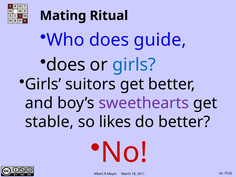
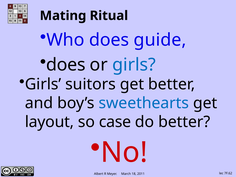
sweethearts colour: purple -> blue (144, 103)
stable: stable -> layout (49, 122)
likes: likes -> case (115, 122)
